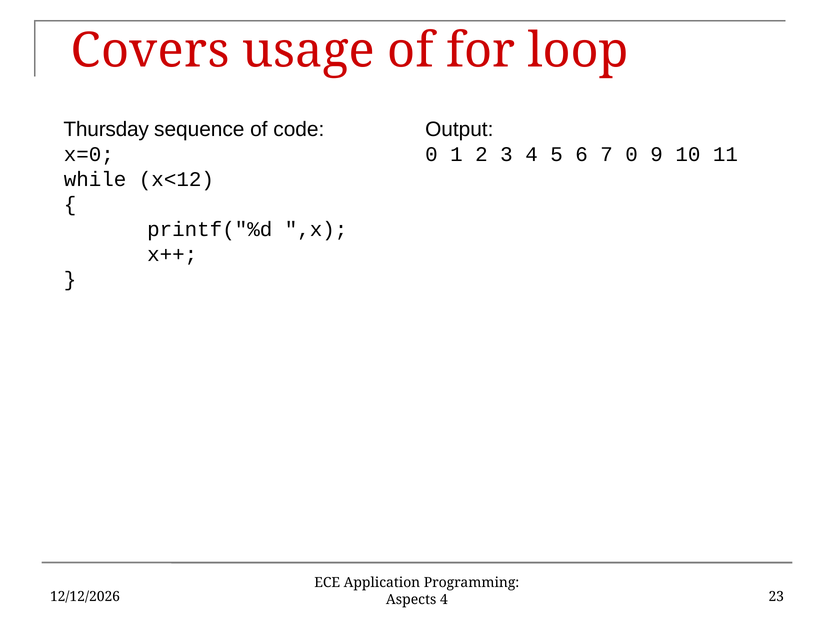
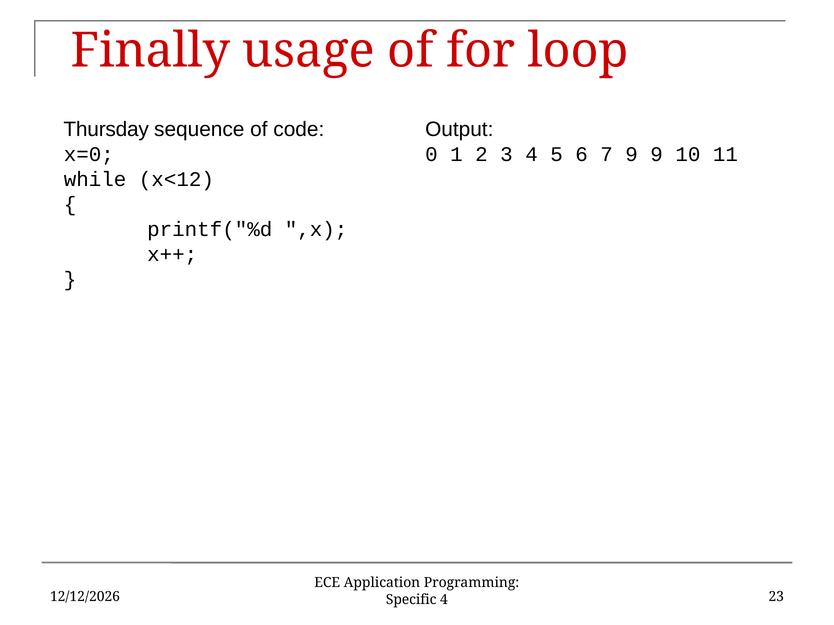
Covers: Covers -> Finally (150, 51)
7 0: 0 -> 9 (632, 154)
Aspects: Aspects -> Specific (411, 600)
